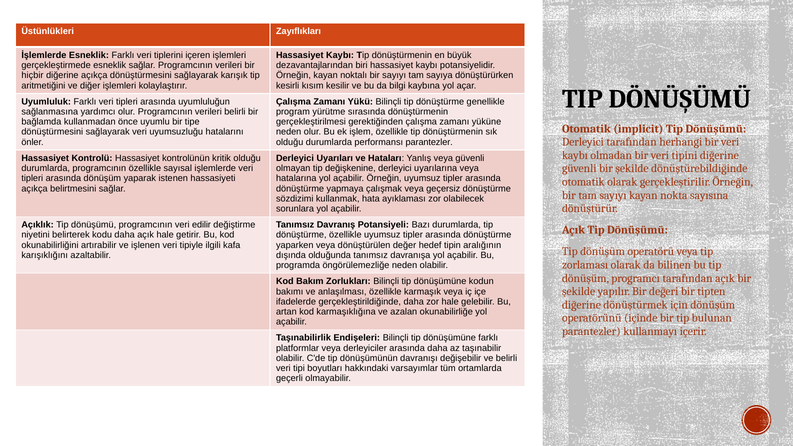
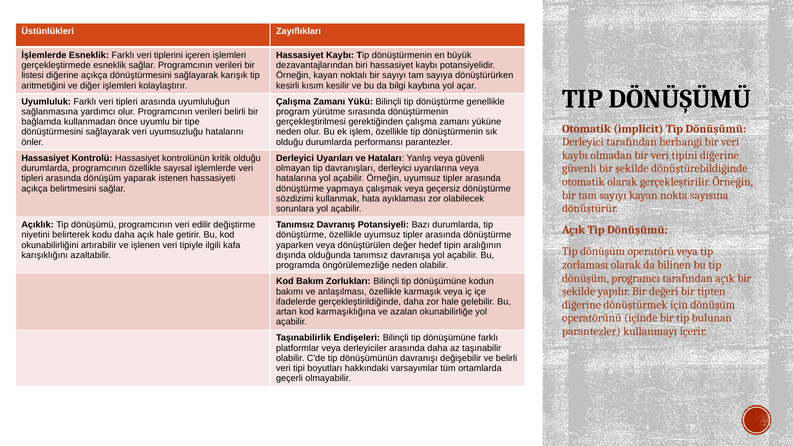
hiçbir: hiçbir -> listesi (33, 75)
değişkenine: değişkenine -> davranışları (350, 168)
